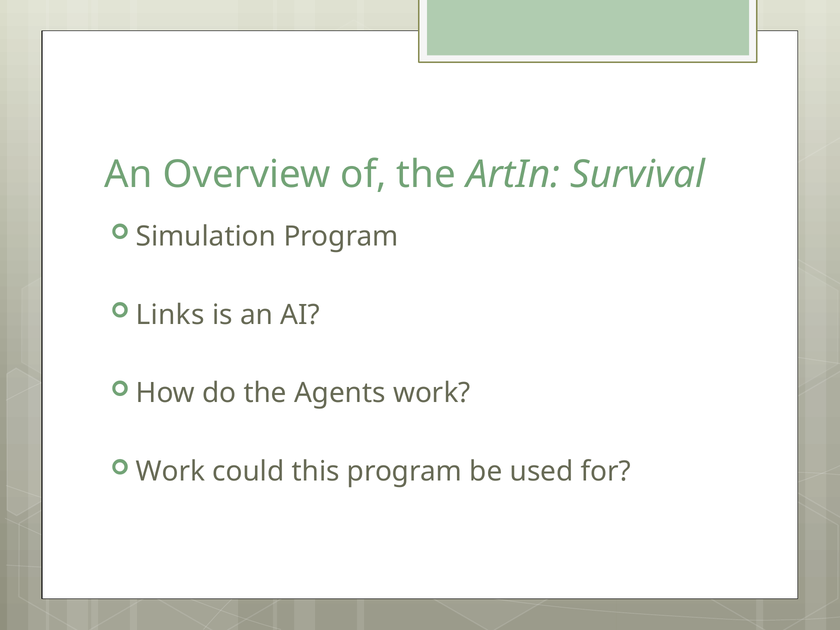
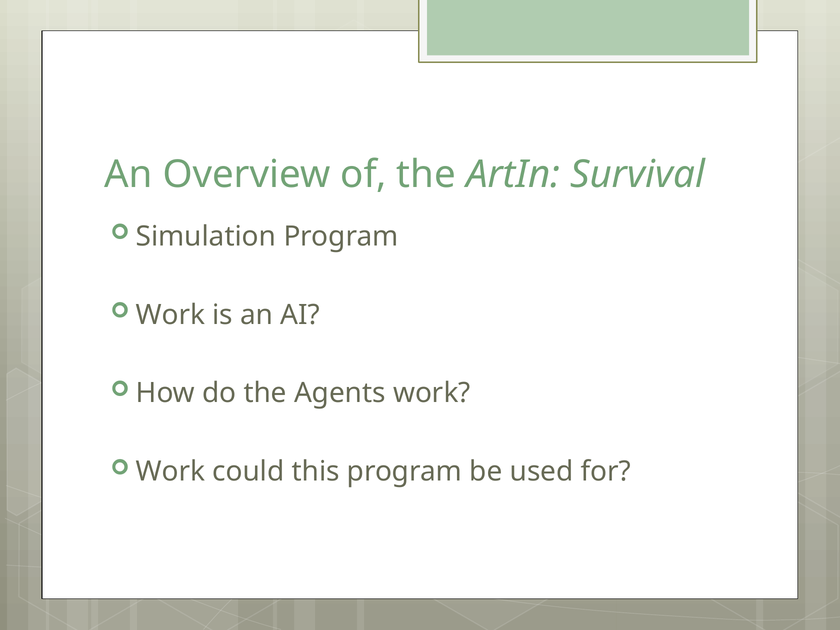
Links: Links -> Work (170, 315)
